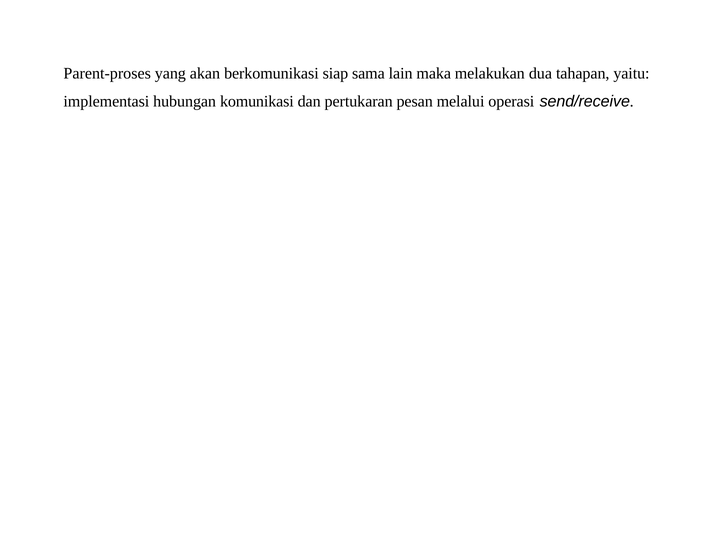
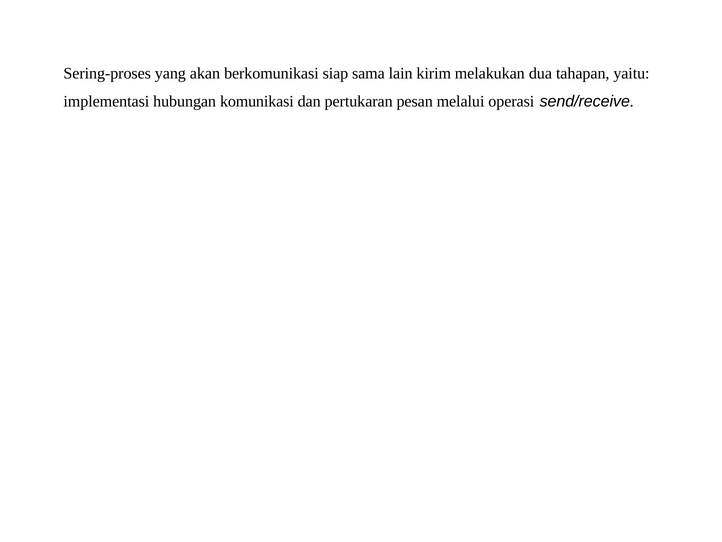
Parent-proses: Parent-proses -> Sering-proses (107, 73)
maka: maka -> kirim (434, 73)
